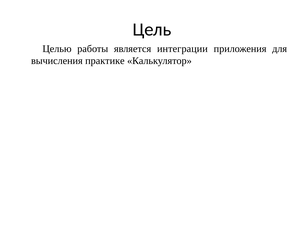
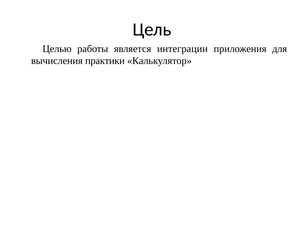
практике: практике -> практики (105, 61)
